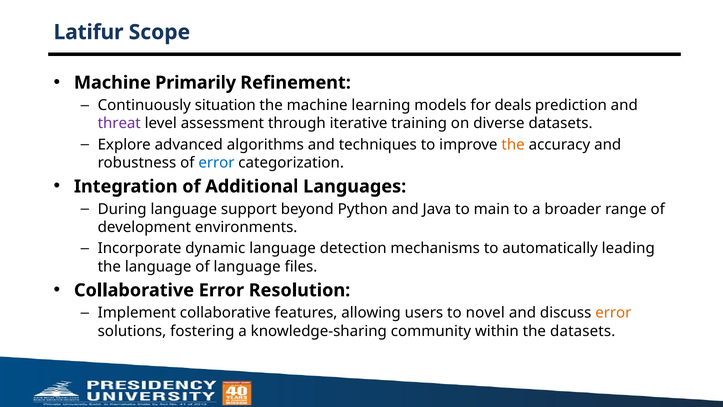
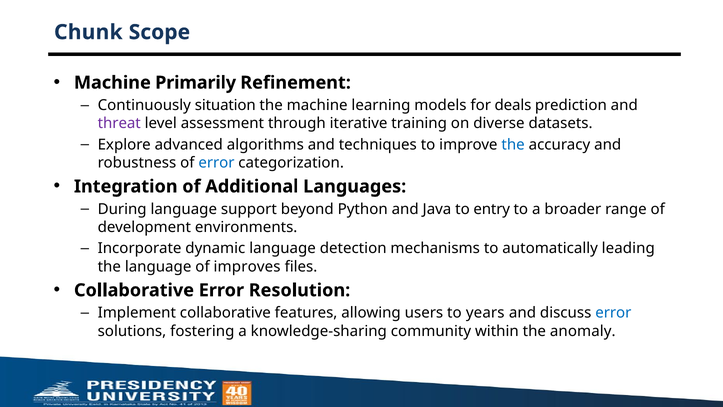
Latifur: Latifur -> Chunk (88, 32)
the colour: orange -> blue (513, 145)
main: main -> entry (492, 209)
of language: language -> improves (247, 266)
novel: novel -> years (485, 313)
error colour: orange -> blue (613, 313)
the datasets: datasets -> anomaly (583, 331)
